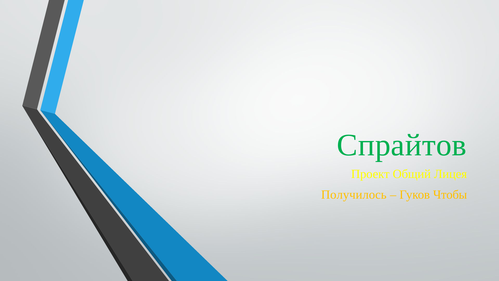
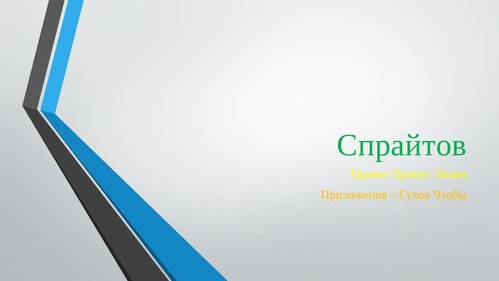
Проект Общий: Общий -> Проект (412, 174)
Получилось: Получилось -> Приложения (354, 194)
